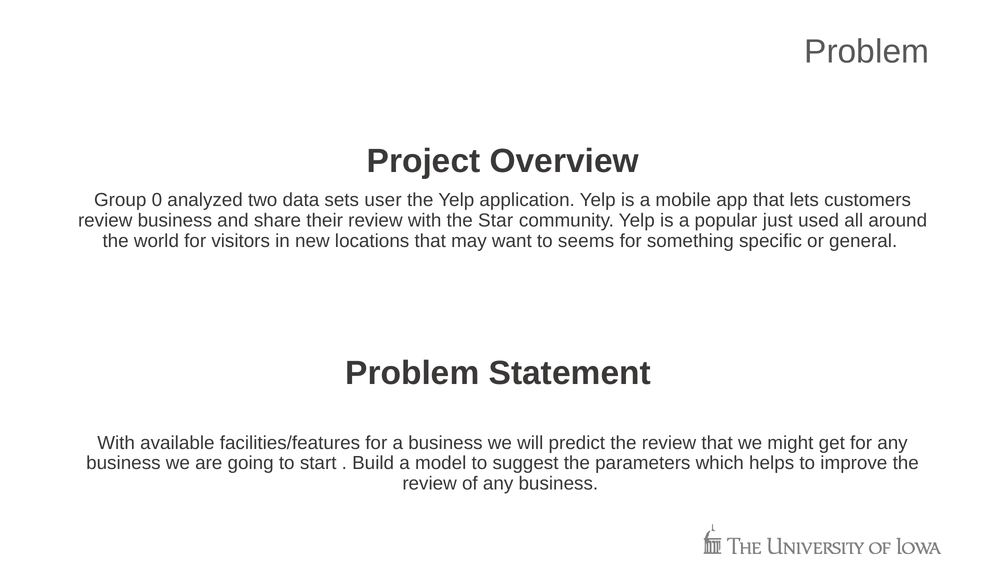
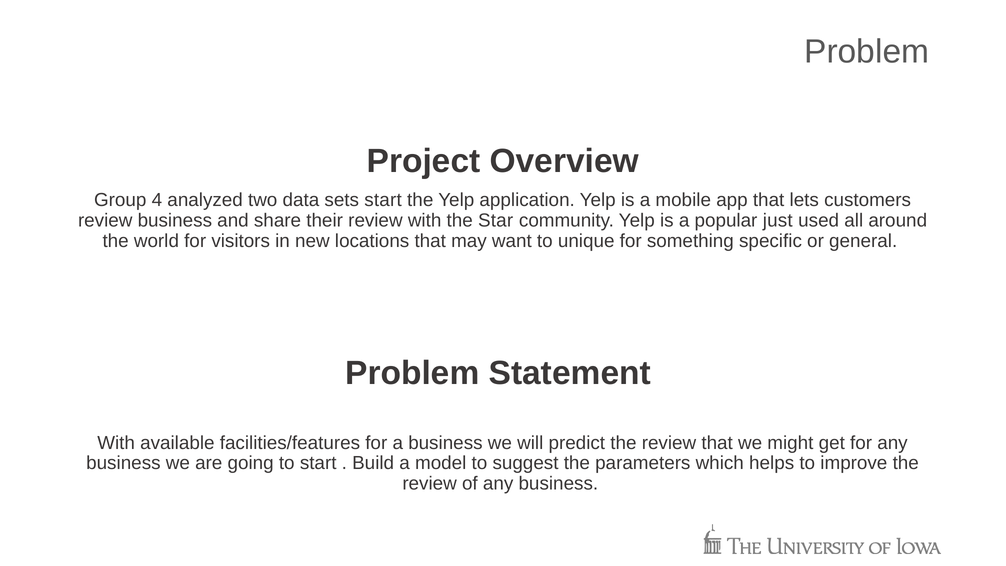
0: 0 -> 4 (157, 200)
sets user: user -> start (383, 200)
seems: seems -> unique (586, 241)
